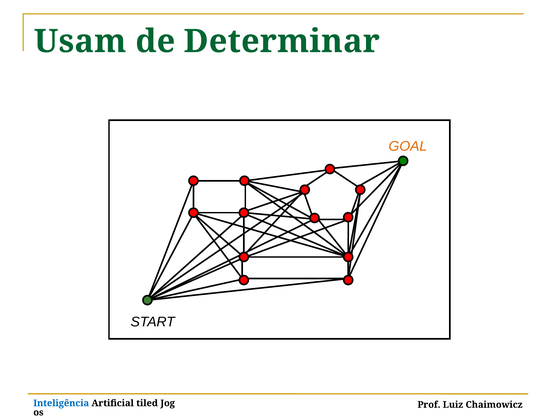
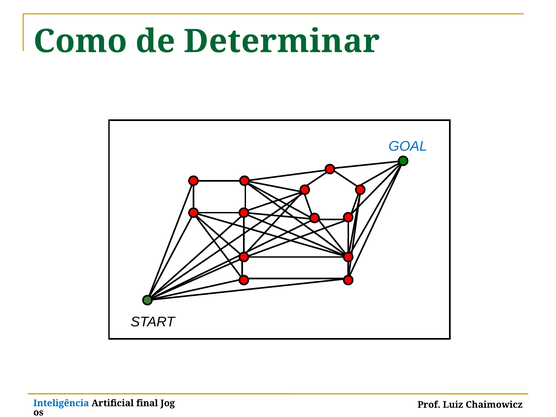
Usam: Usam -> Como (80, 41)
GOAL colour: orange -> blue (408, 146)
tiled: tiled -> final (147, 403)
